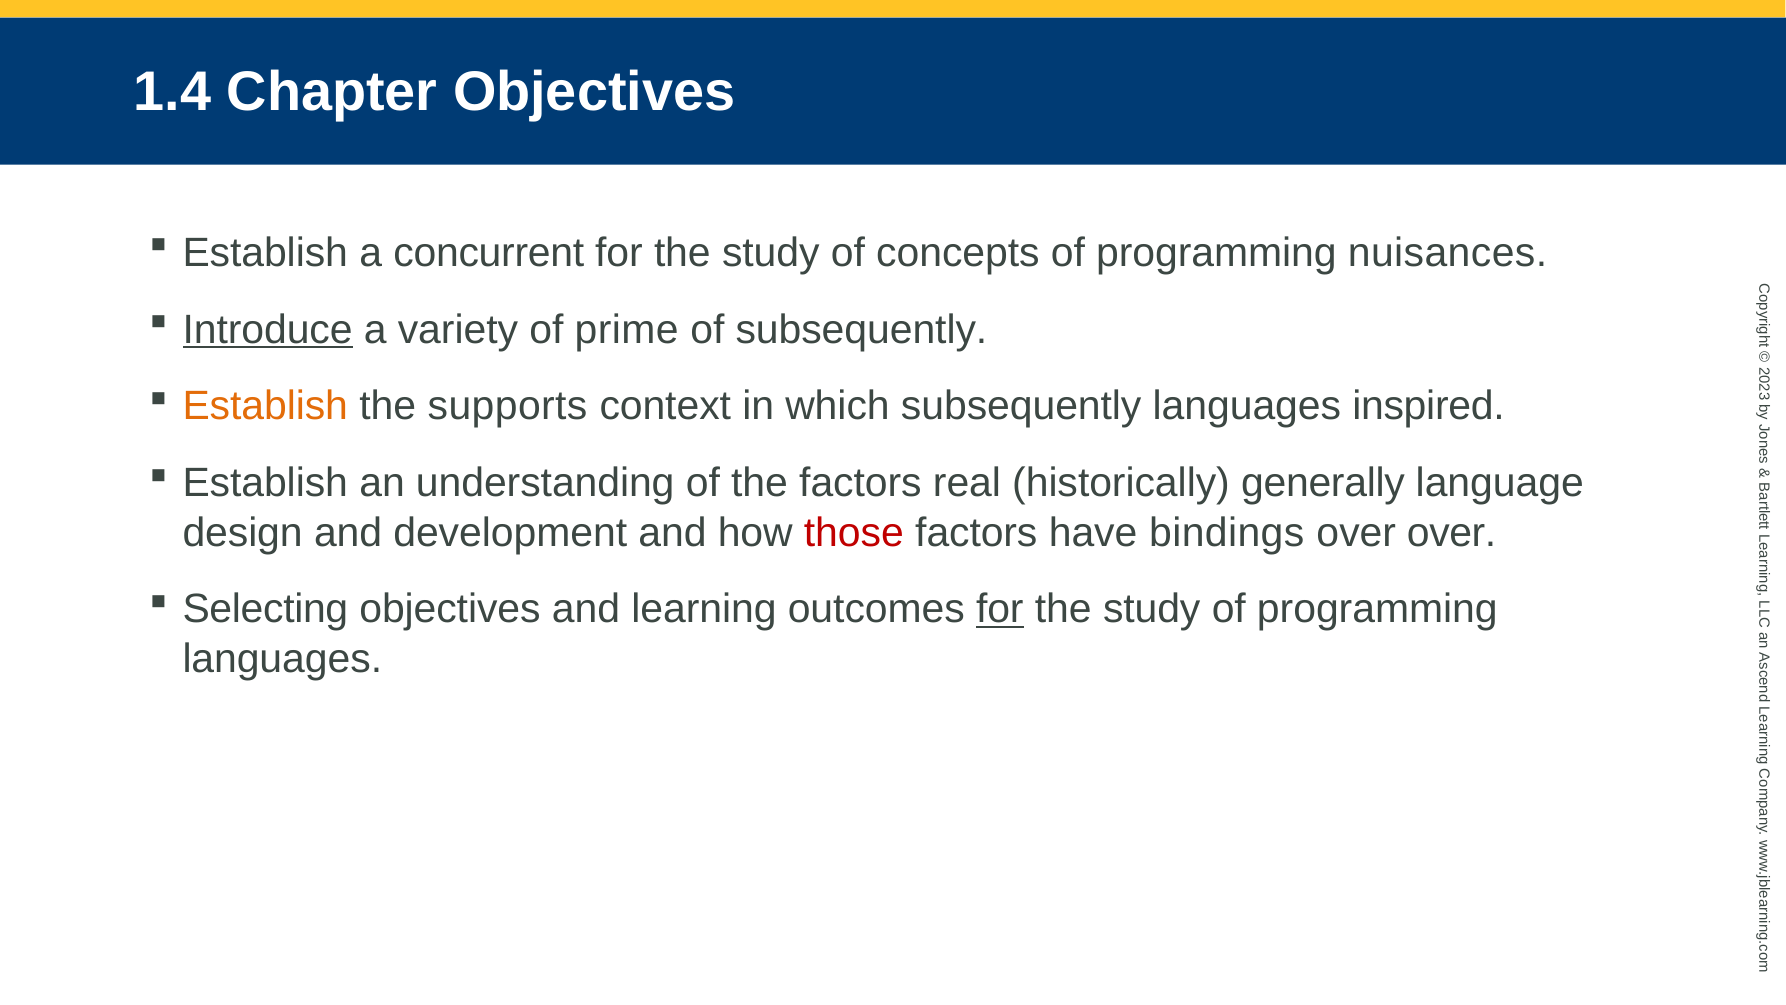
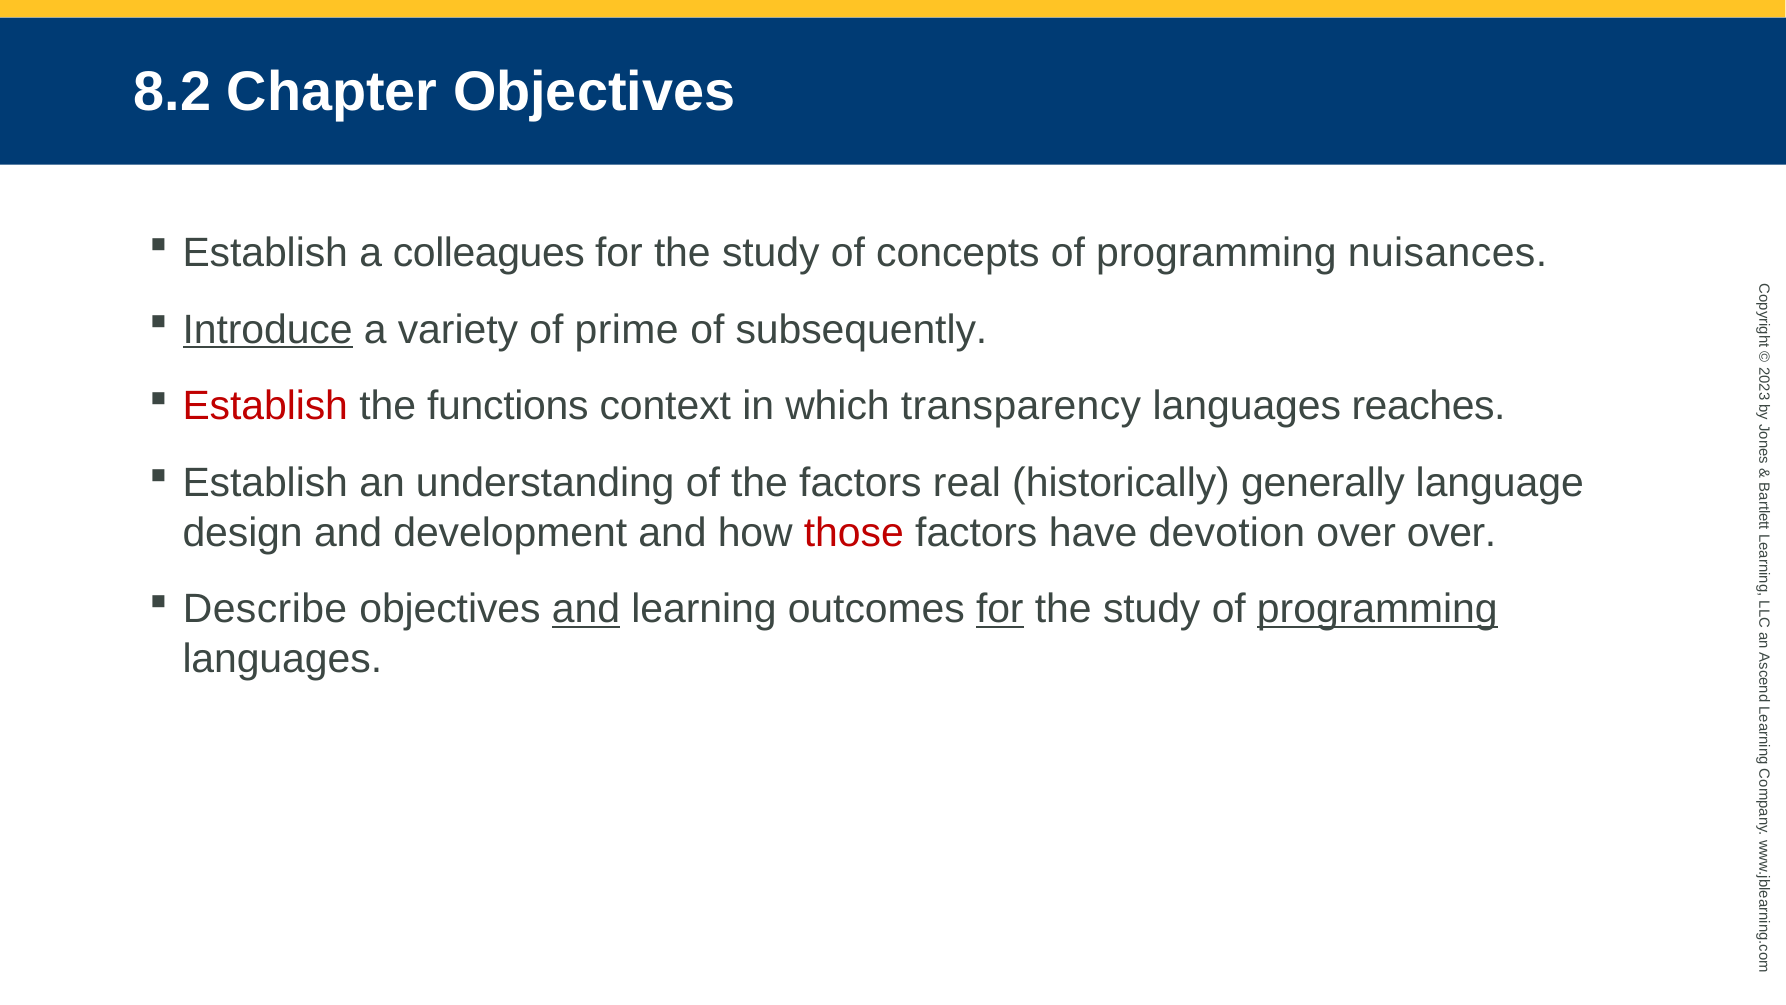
1.4: 1.4 -> 8.2 (173, 92)
concurrent: concurrent -> colleagues (489, 252)
Establish colour: orange -> red (265, 406)
supports: supports -> functions (508, 406)
which subsequently: subsequently -> transparency (1021, 406)
inspired: inspired -> reaches (1429, 406)
bindings: bindings -> devotion (1227, 532)
Selecting: Selecting -> Describe (265, 609)
and underline: none -> present (586, 609)
programming underline: none -> present (1377, 609)
